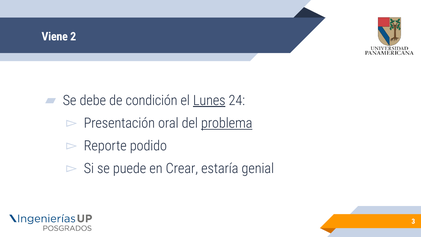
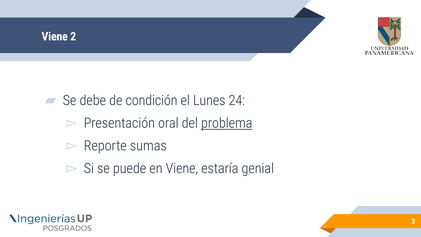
Lunes underline: present -> none (209, 100)
podido: podido -> sumas (148, 146)
en Crear: Crear -> Viene (182, 169)
